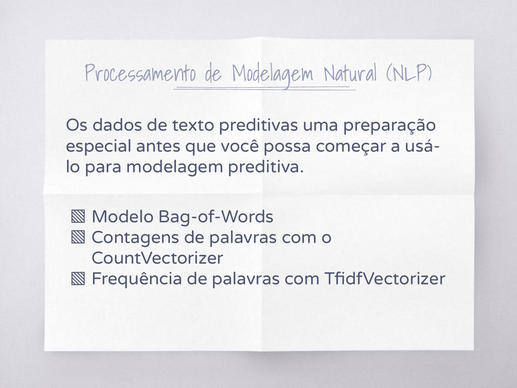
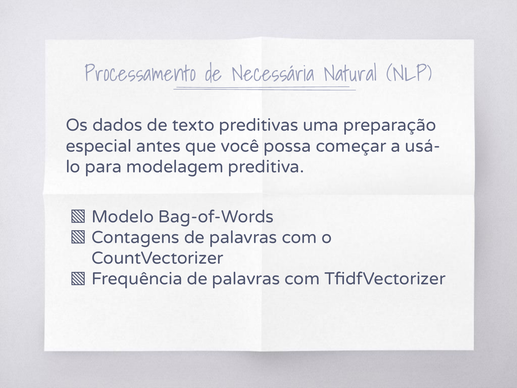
de Modelagem: Modelagem -> Necessária (273, 74)
